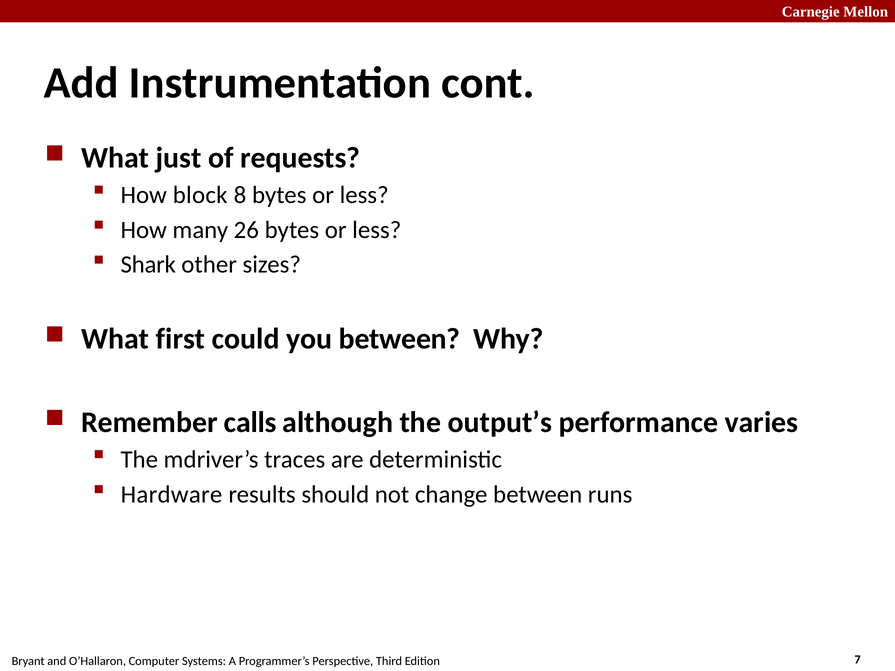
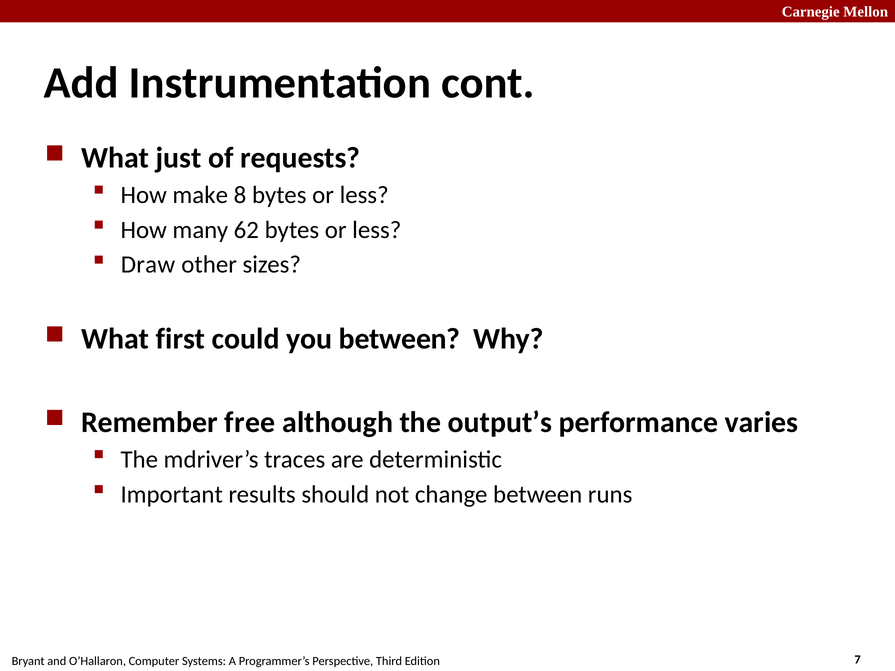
block: block -> make (200, 195)
26: 26 -> 62 (246, 230)
Shark: Shark -> Draw (148, 265)
calls: calls -> free (250, 422)
Hardware: Hardware -> Important (172, 495)
